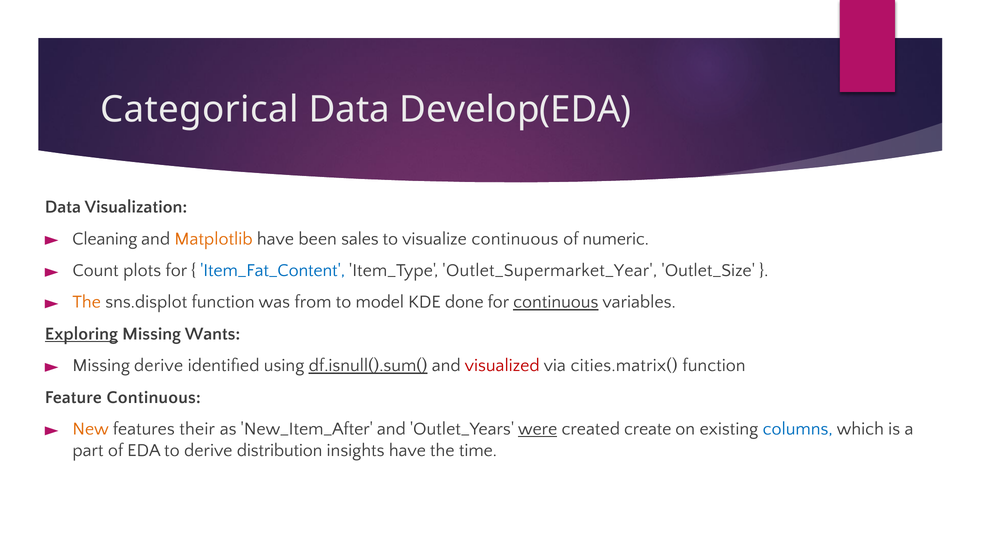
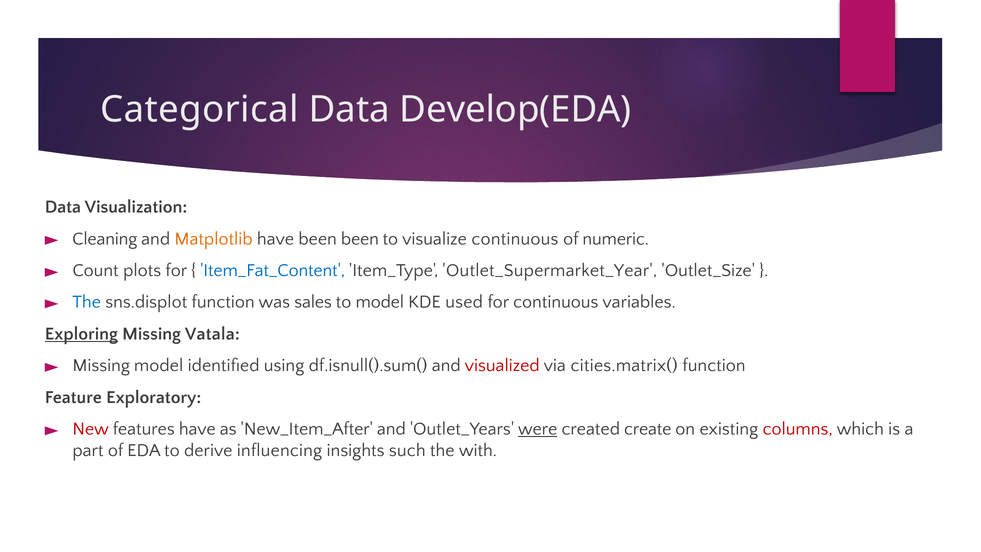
been sales: sales -> been (360, 239)
The colour: orange -> blue (87, 302)
from: from -> sales (313, 302)
done: done -> used (464, 302)
continuous underline: present -> none (556, 302)
Wants: Wants -> Vatala (212, 334)
Missing derive: derive -> model (159, 365)
df.isnull().sum( underline: present -> none (368, 365)
Feature Continuous: Continuous -> Exploratory (154, 397)
New colour: orange -> red (91, 429)
features their: their -> have (197, 429)
columns colour: blue -> red (798, 429)
distribution: distribution -> influencing (279, 450)
insights have: have -> such (407, 450)
time: time -> with (478, 450)
